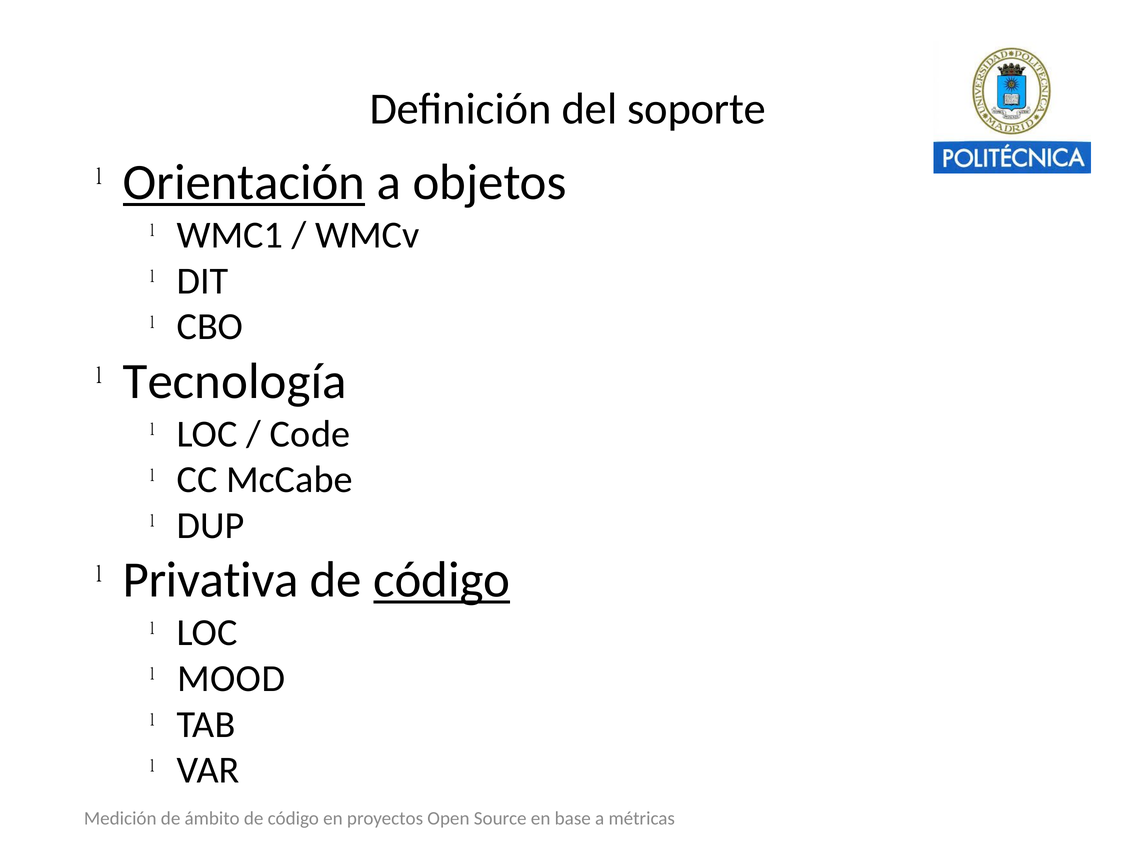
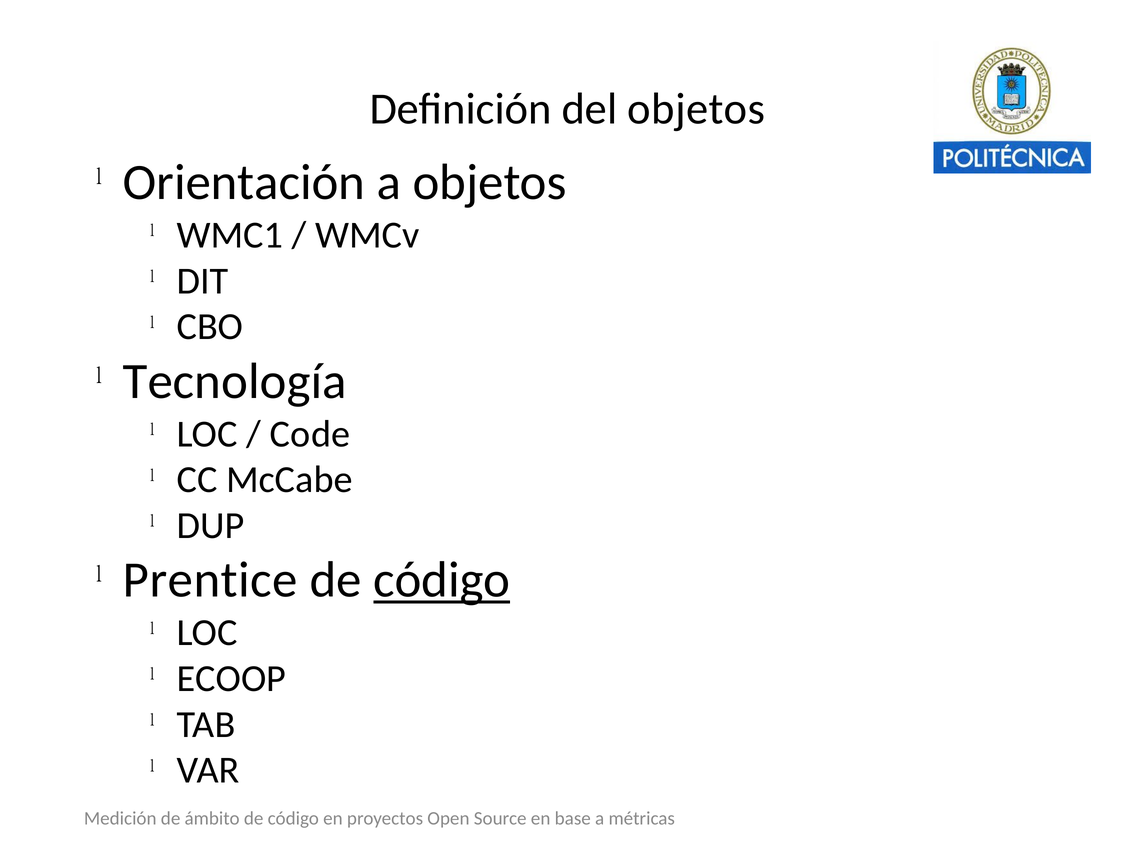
del soporte: soporte -> objetos (696, 109)
Orientación underline: present -> none (244, 182)
Privativa: Privativa -> Prentice (210, 580)
MOOD: MOOD -> ECOOP (231, 678)
